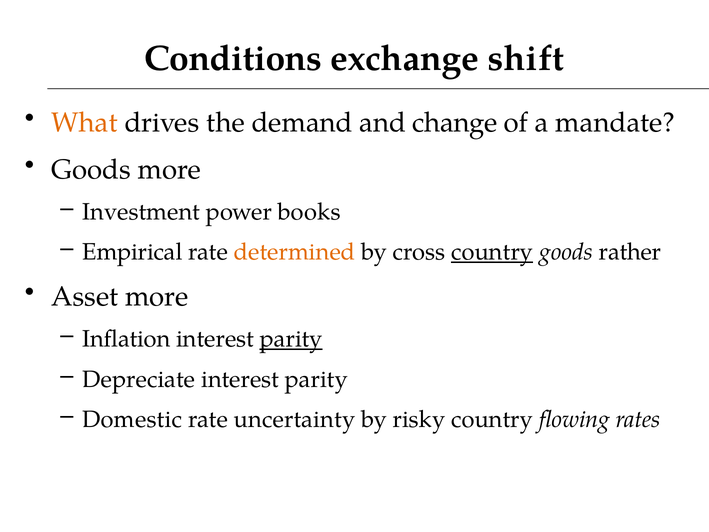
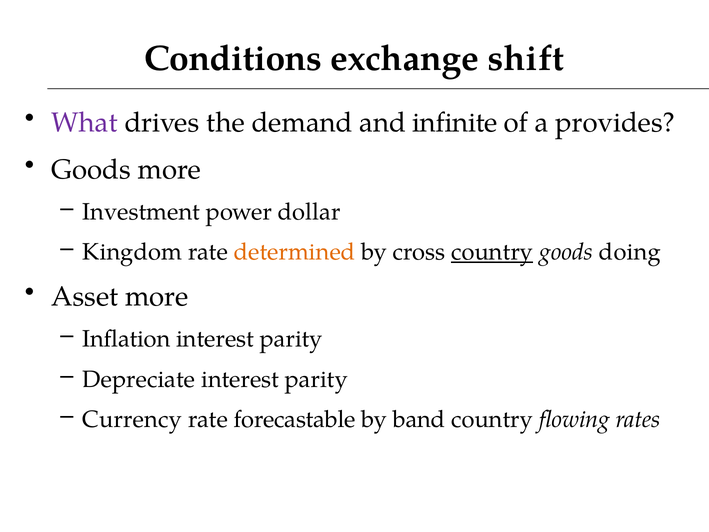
What colour: orange -> purple (85, 122)
change: change -> infinite (455, 122)
mandate: mandate -> provides (615, 122)
books: books -> dollar (309, 212)
Empirical: Empirical -> Kingdom (132, 252)
rather: rather -> doing (630, 252)
parity underline: present -> none (291, 339)
Domestic: Domestic -> Currency (132, 419)
uncertainty: uncertainty -> forecastable (295, 419)
risky: risky -> band (419, 419)
